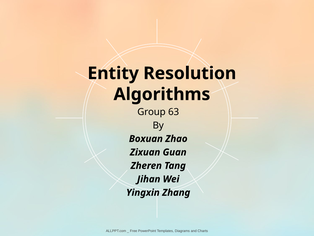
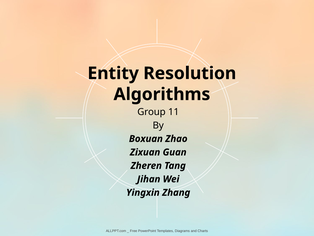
63: 63 -> 11 (174, 112)
